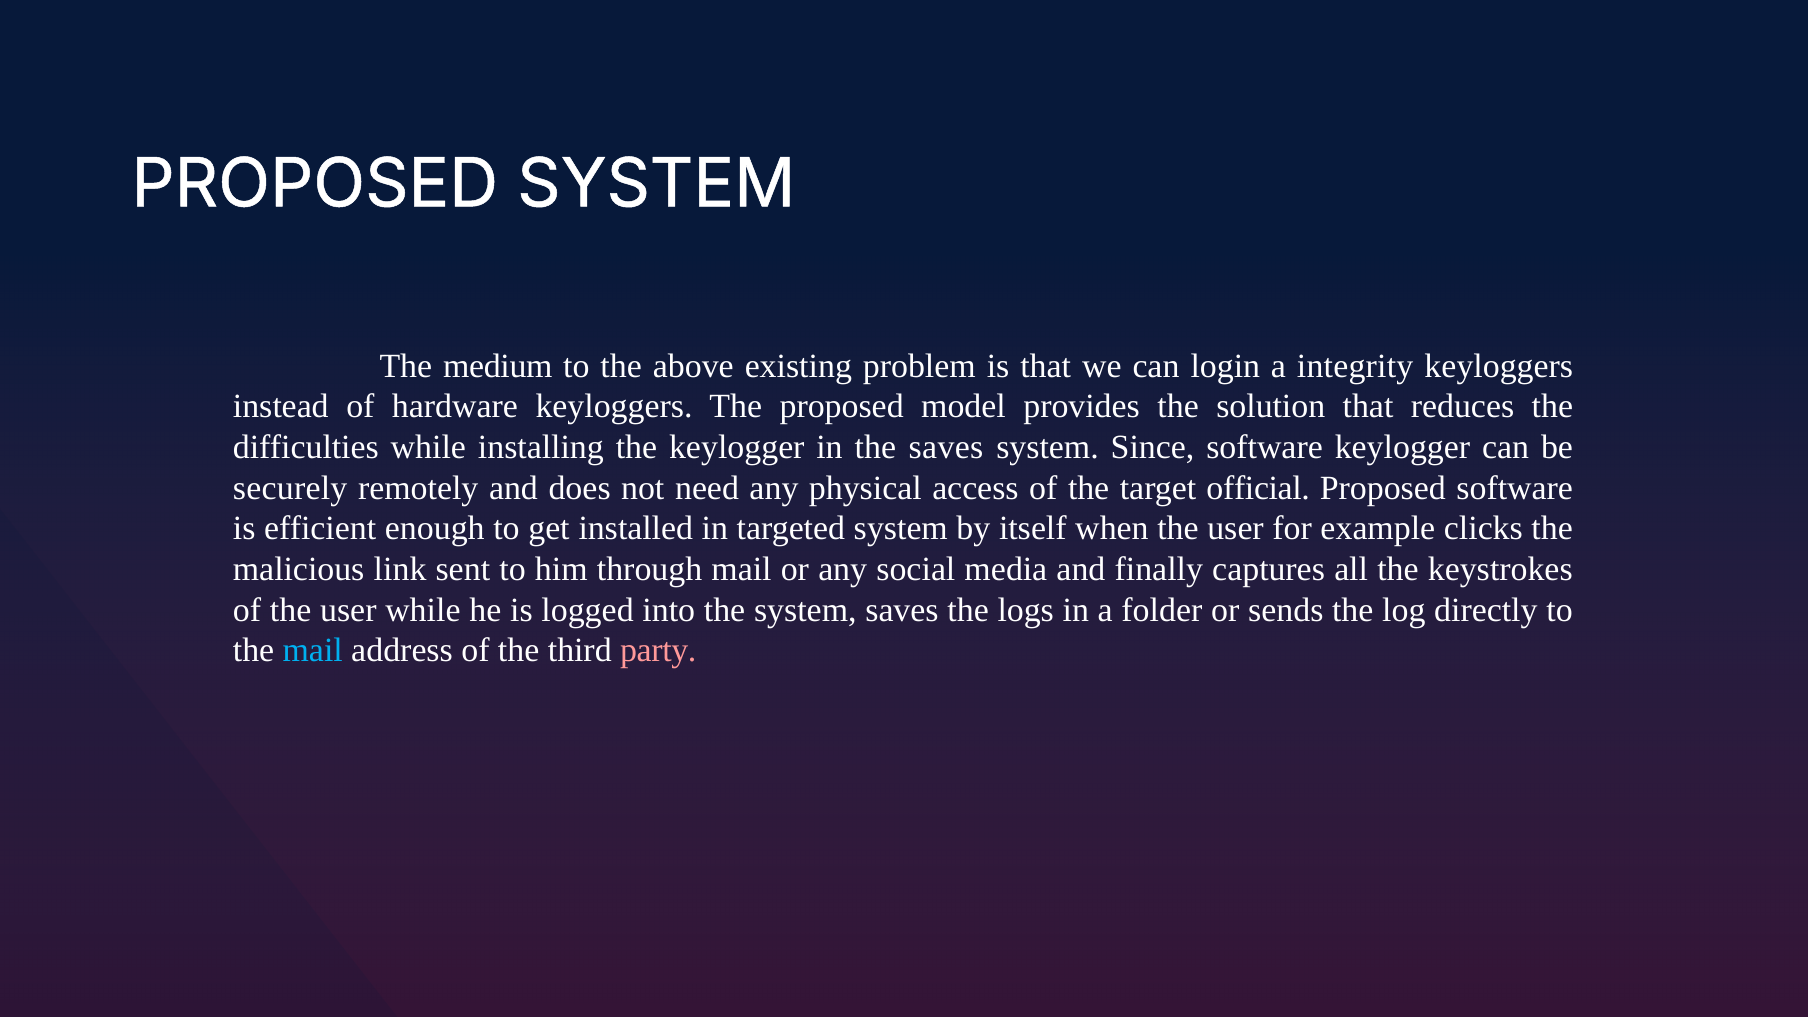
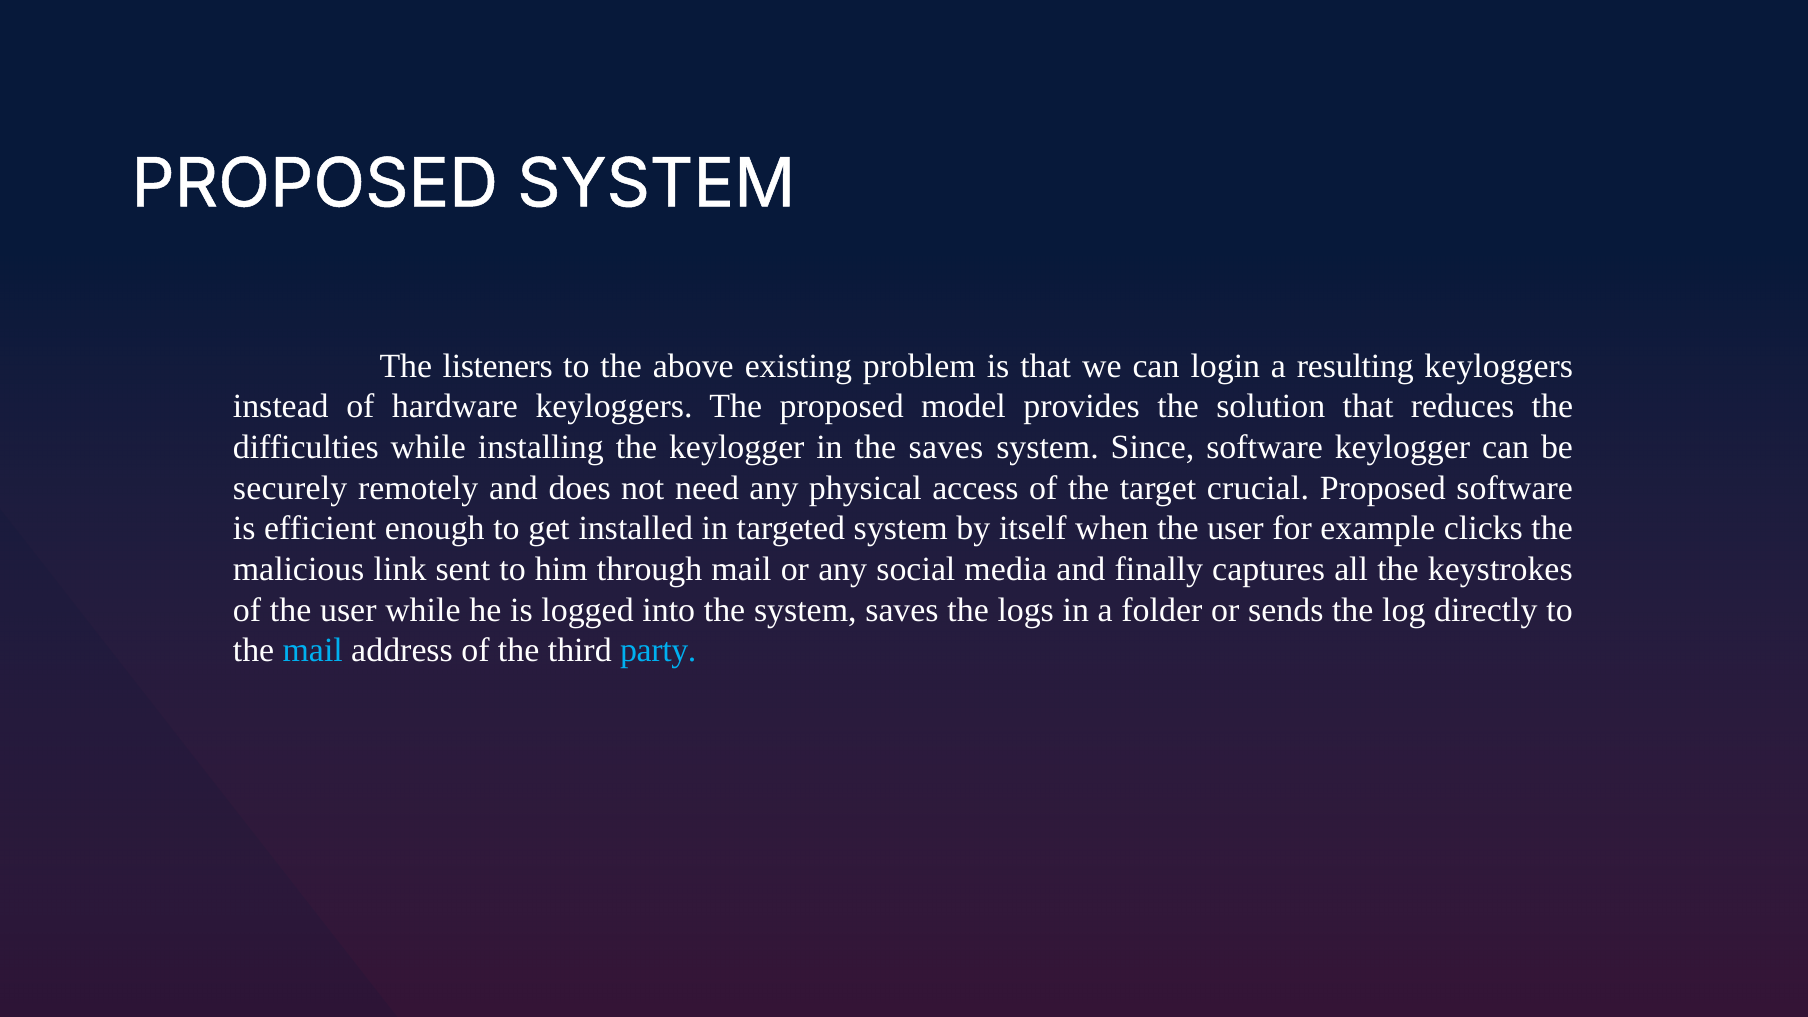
medium: medium -> listeners (498, 366)
integrity: integrity -> resulting (1355, 366)
official: official -> crucial (1258, 488)
party colour: pink -> light blue (658, 651)
